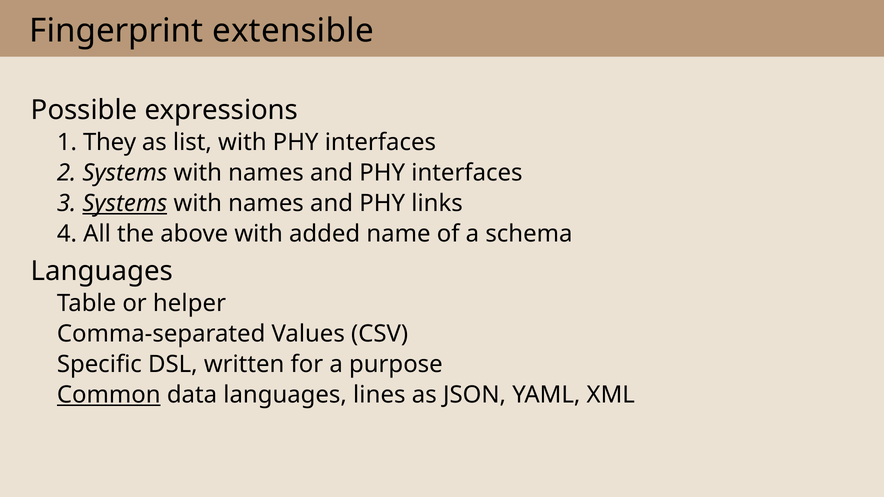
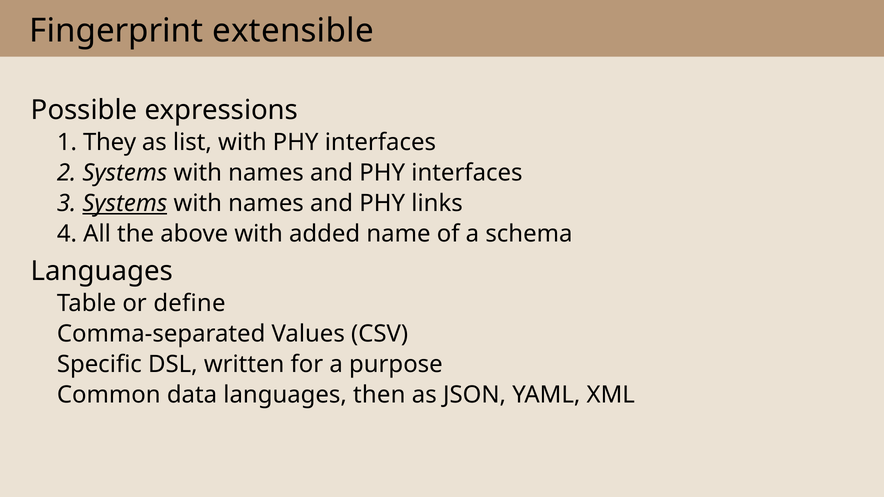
helper: helper -> define (189, 304)
Common underline: present -> none (109, 395)
lines: lines -> then (379, 395)
